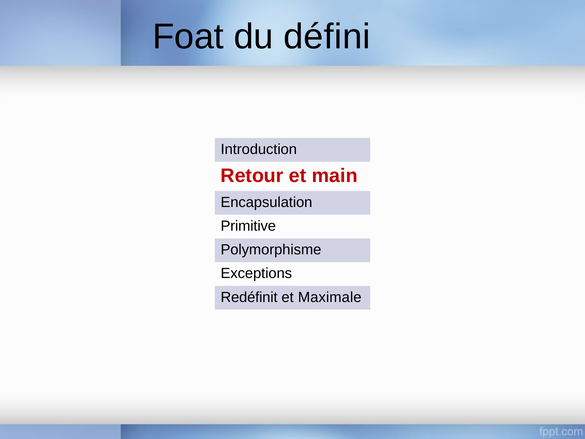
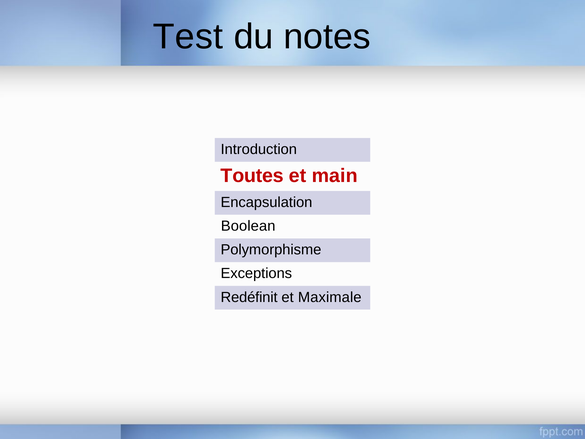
Foat: Foat -> Test (188, 37)
défini: défini -> notes (327, 37)
Retour: Retour -> Toutes (252, 176)
Primitive: Primitive -> Boolean (248, 226)
